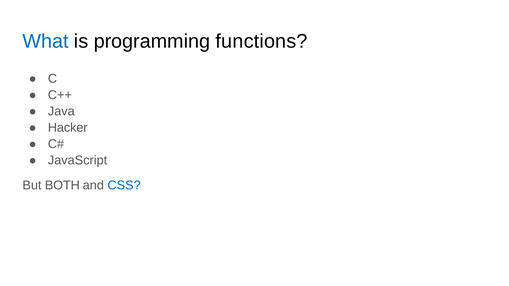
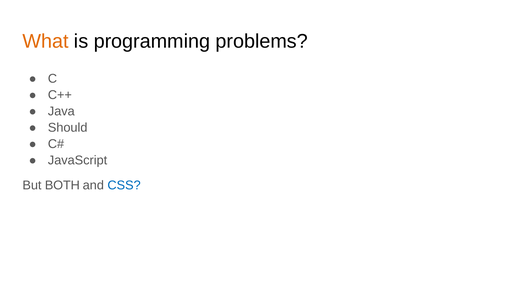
What colour: blue -> orange (45, 41)
functions: functions -> problems (262, 41)
Hacker: Hacker -> Should (68, 128)
